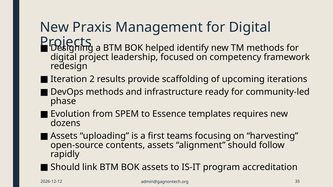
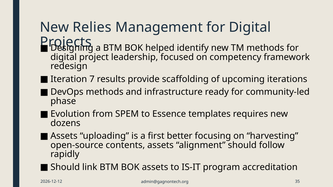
Praxis: Praxis -> Relies (92, 27)
2: 2 -> 7 (92, 79)
teams: teams -> better (180, 136)
